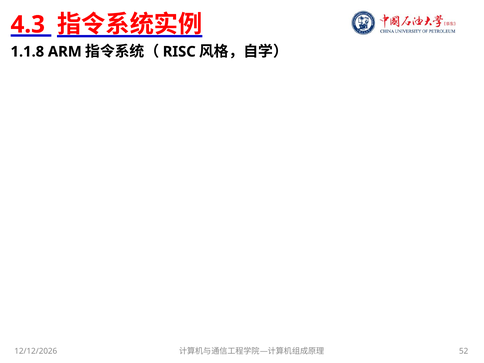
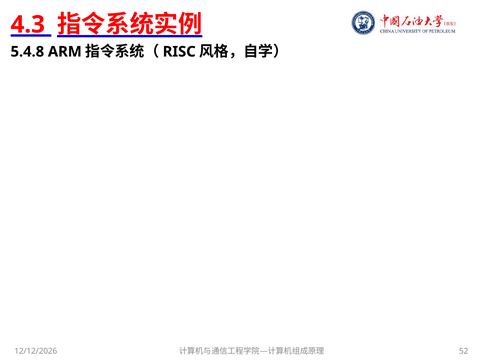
1.1.8: 1.1.8 -> 5.4.8 (27, 52)
